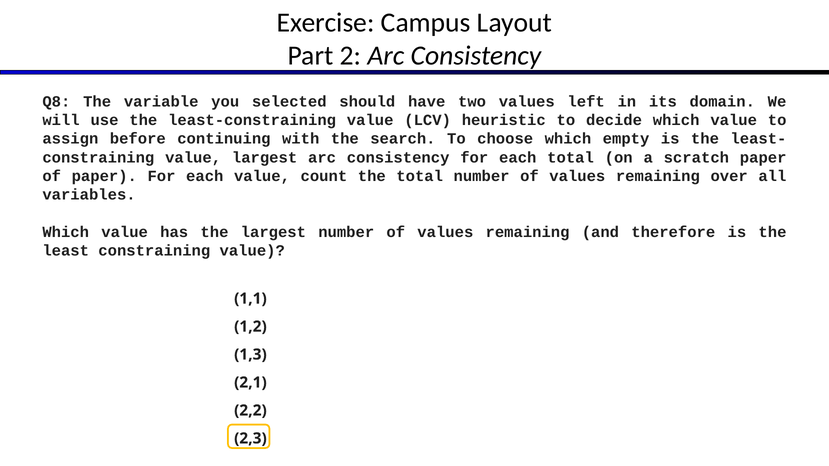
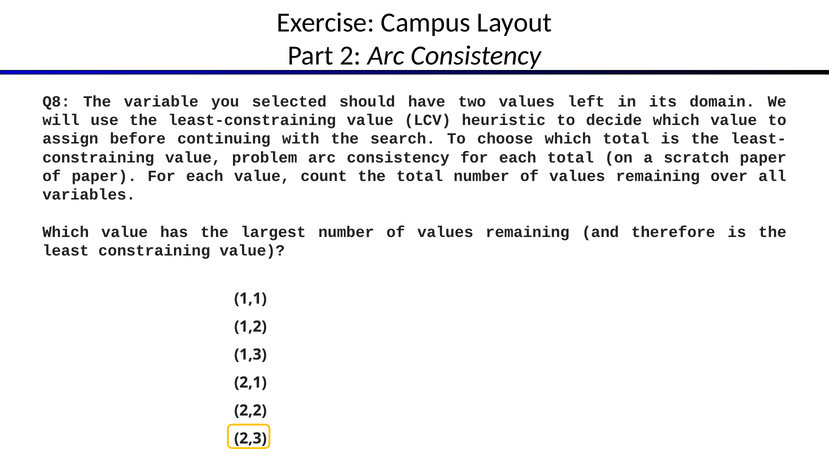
which empty: empty -> total (626, 139)
value largest: largest -> problem (265, 157)
